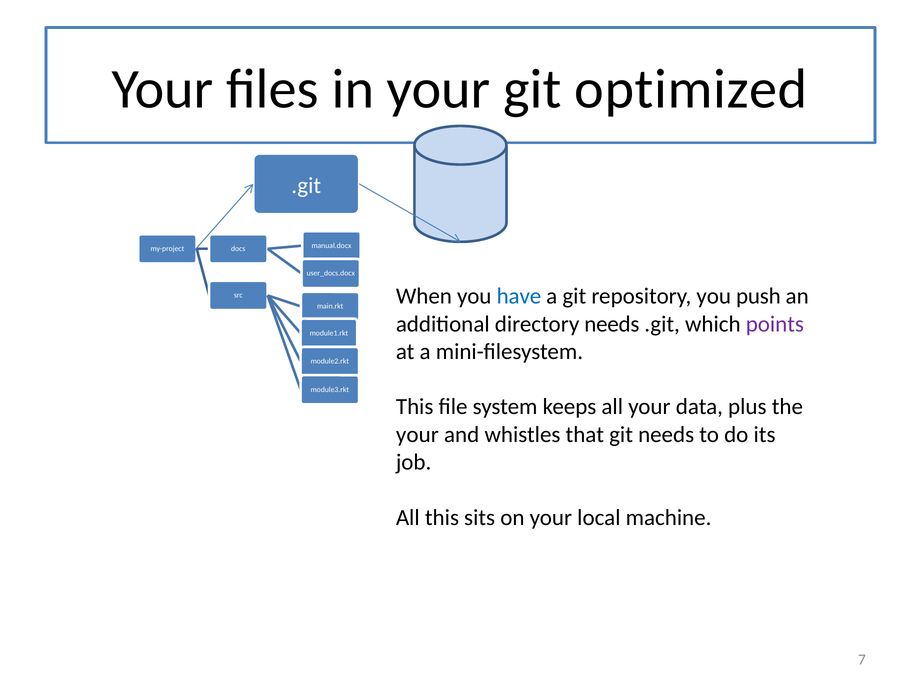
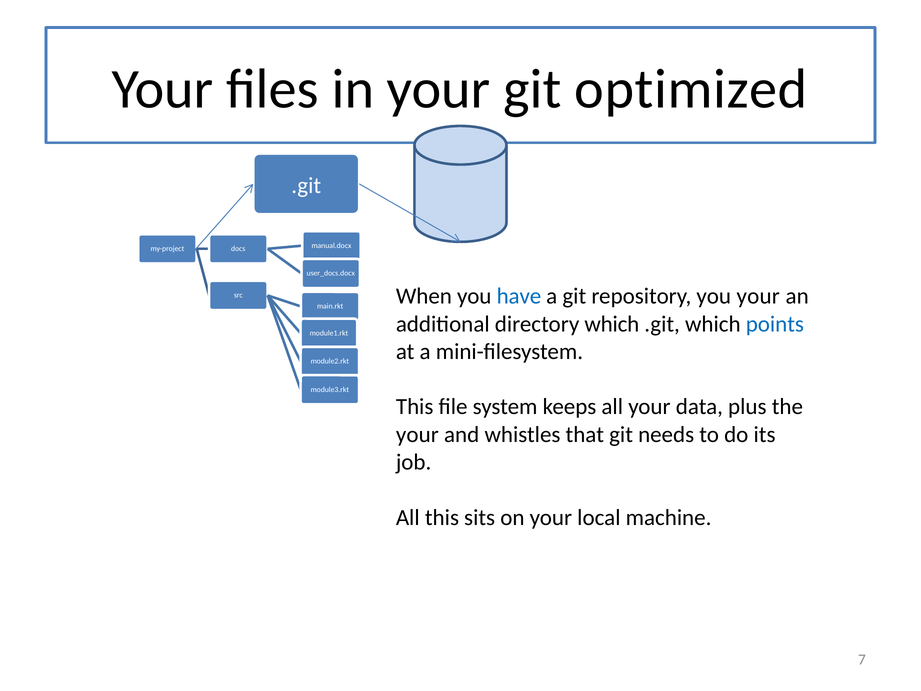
you push: push -> your (758, 296)
directory needs: needs -> which (612, 324)
points colour: purple -> blue (775, 324)
